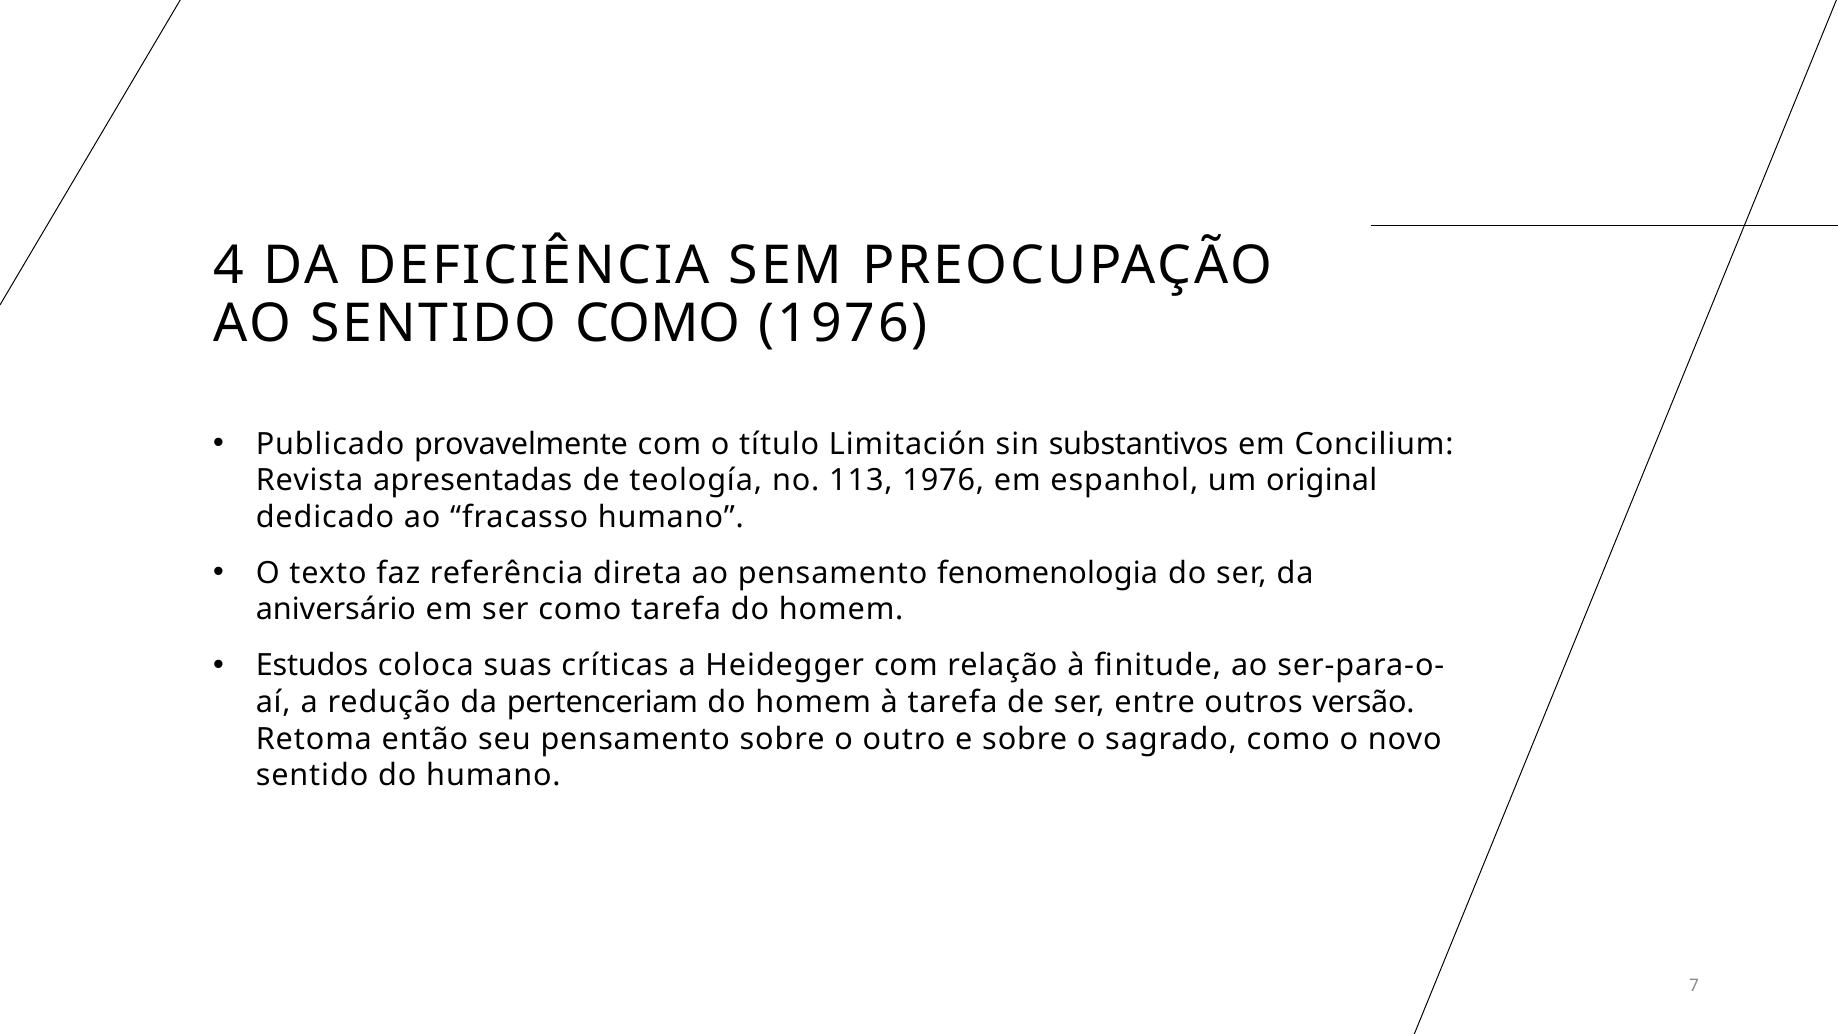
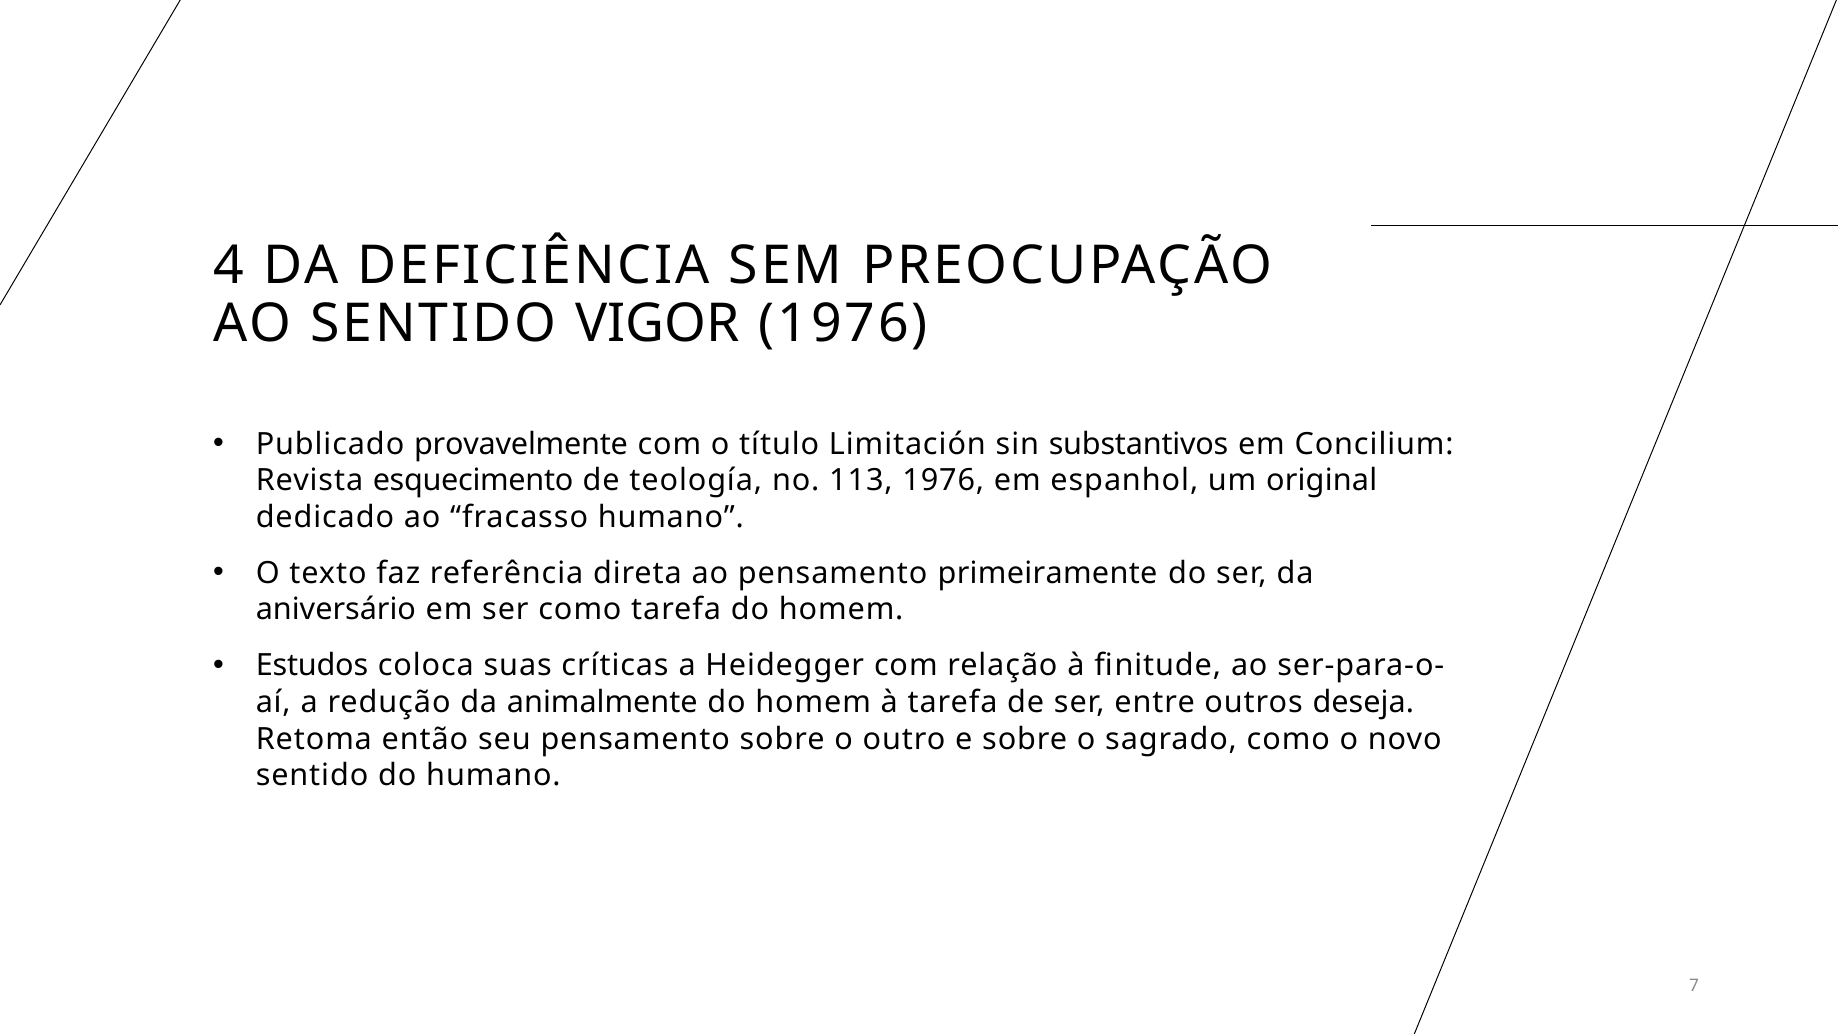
SENTIDO COMO: COMO -> VIGOR (658, 324)
apresentadas: apresentadas -> esquecimento (473, 481)
fenomenologia: fenomenologia -> primeiramente (1048, 573)
pertenceriam: pertenceriam -> animalmente (602, 702)
versão: versão -> deseja (1363, 702)
